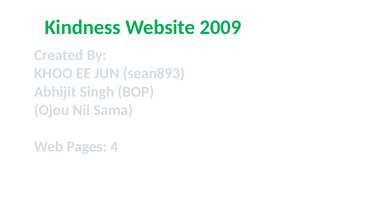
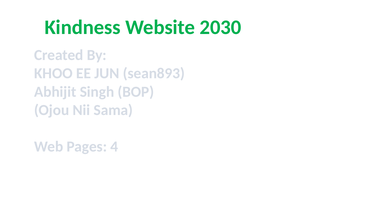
2009: 2009 -> 2030 (220, 27)
